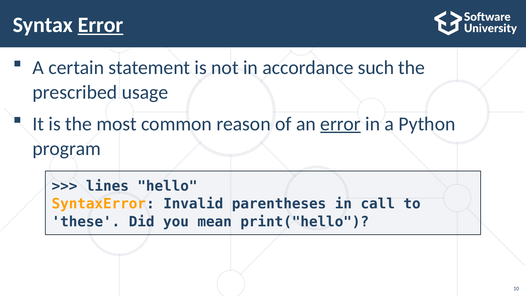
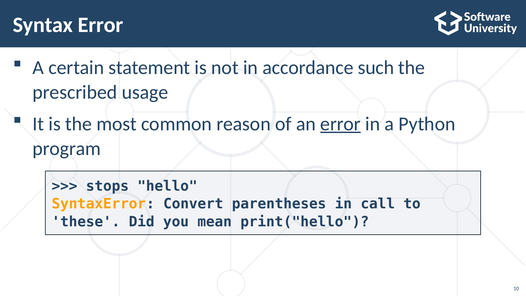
Error underline: present -> none (101, 25)
lines: lines -> stops (107, 186)
Invalid: Invalid -> Convert (193, 204)
